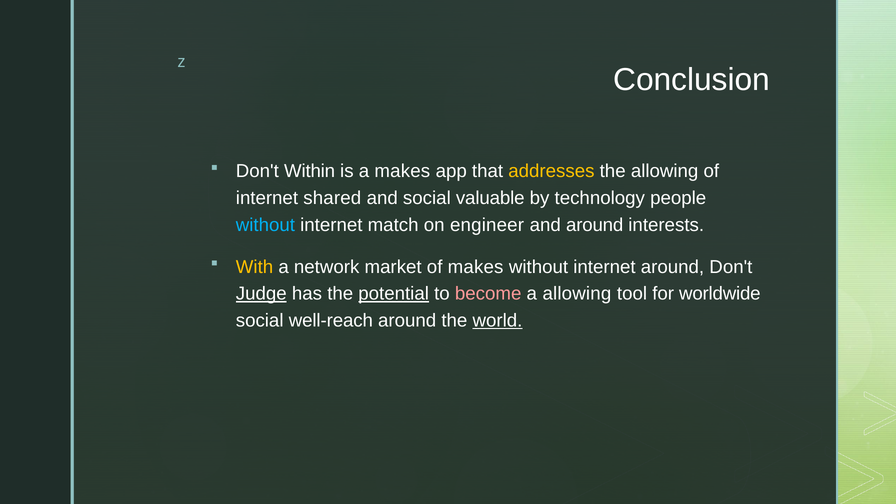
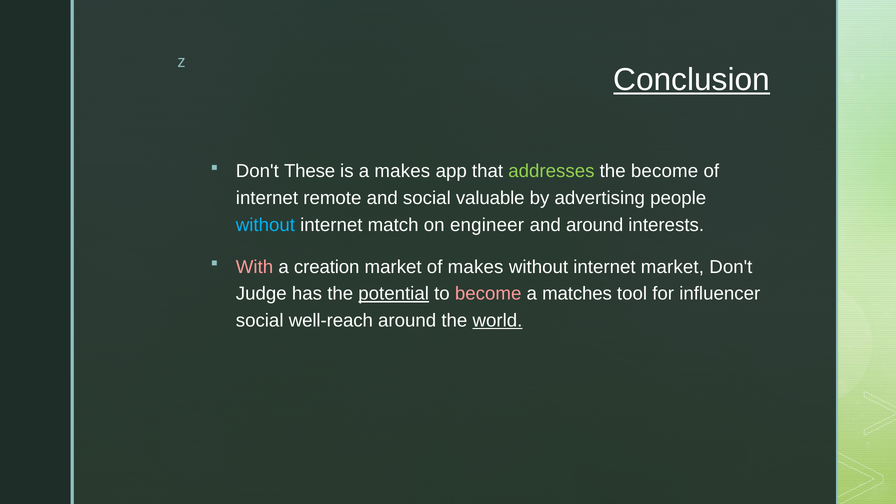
Conclusion underline: none -> present (692, 80)
Within: Within -> These (310, 171)
addresses colour: yellow -> light green (551, 171)
the allowing: allowing -> become (665, 171)
shared: shared -> remote (332, 198)
technology: technology -> advertising (600, 198)
With colour: yellow -> pink (255, 267)
network: network -> creation (327, 267)
internet around: around -> market (672, 267)
Judge underline: present -> none (261, 294)
a allowing: allowing -> matches (577, 294)
worldwide: worldwide -> influencer (720, 294)
